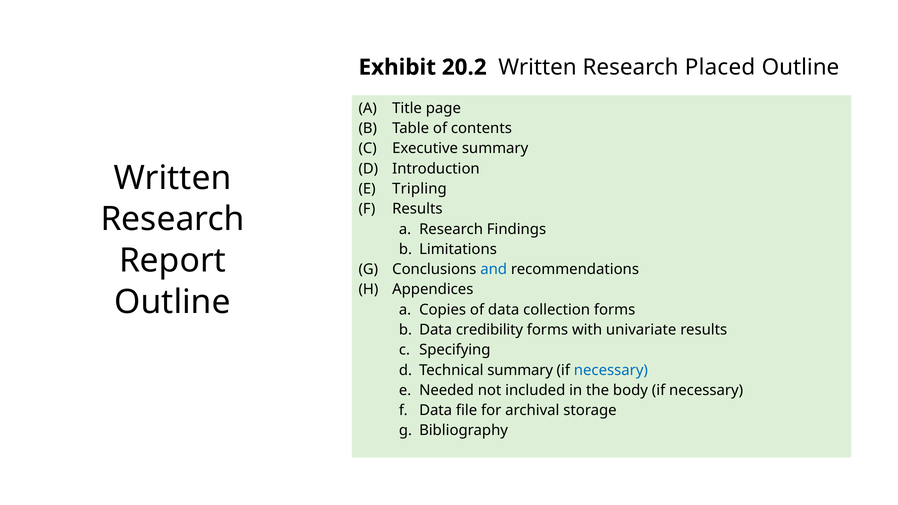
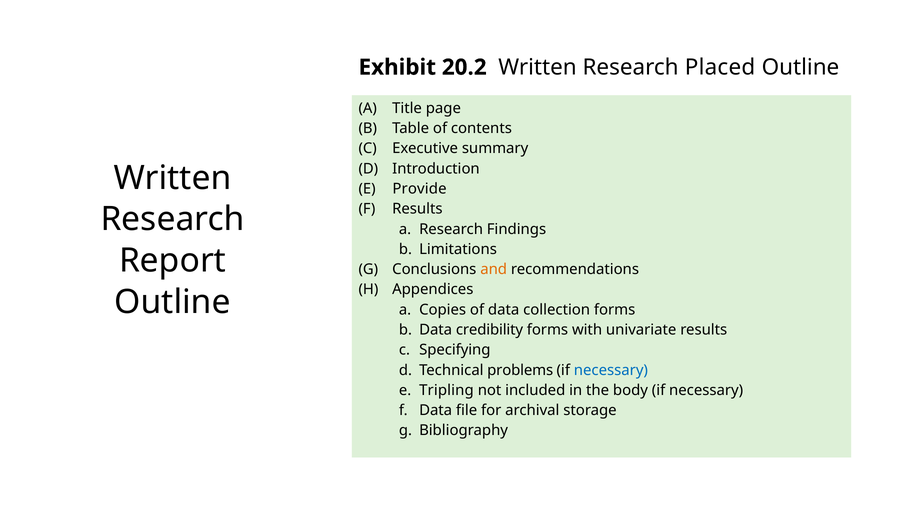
Tripling: Tripling -> Provide (420, 189)
and colour: blue -> orange (494, 269)
Technical summary: summary -> problems (520, 370)
Needed: Needed -> Tripling (446, 390)
